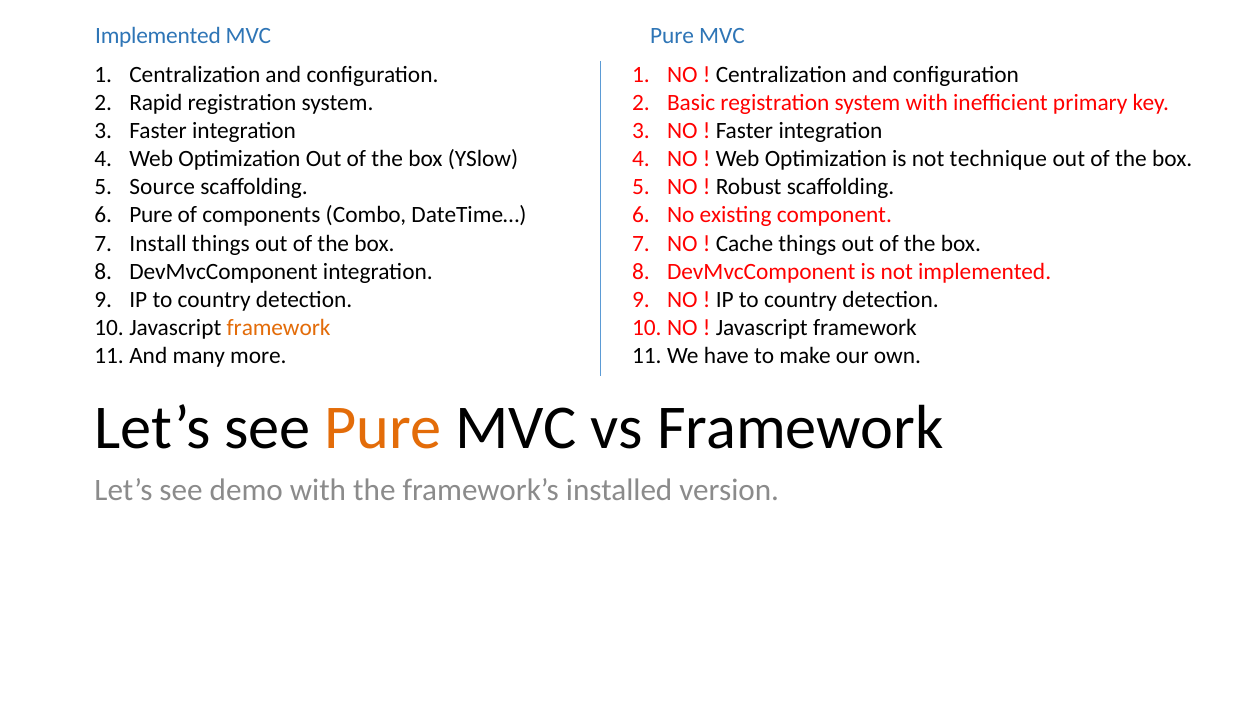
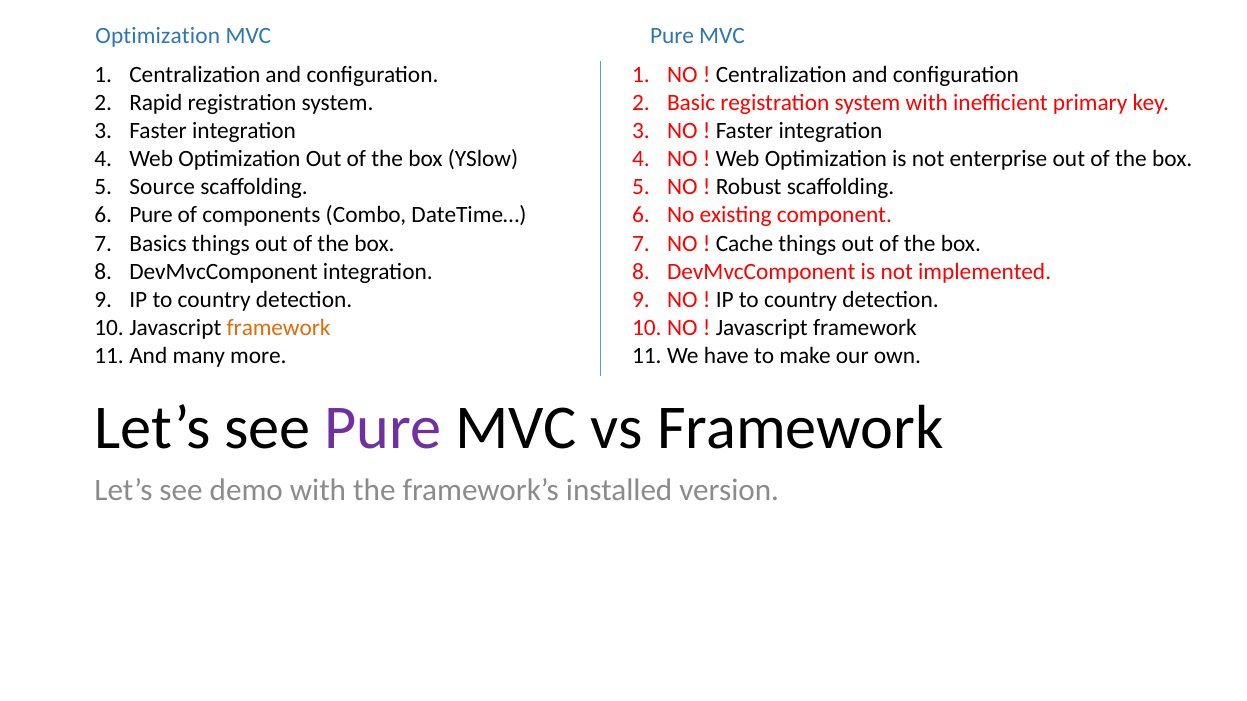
Implemented: Implemented -> Optimization (158, 36)
technique: technique -> enterprise (998, 159)
Install: Install -> Basics (158, 243)
Pure colour: orange -> purple (383, 428)
